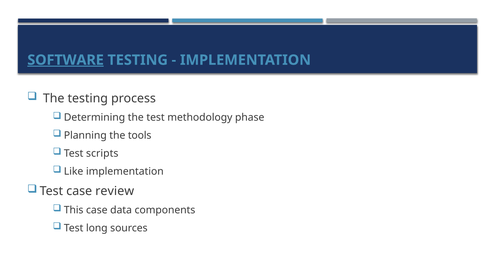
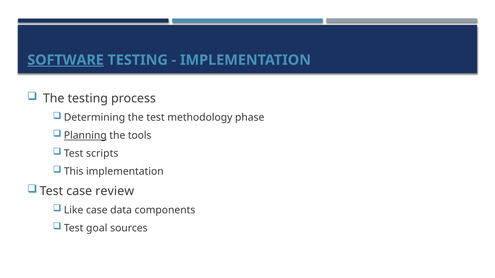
Planning underline: none -> present (85, 136)
Like: Like -> This (74, 172)
This: This -> Like (74, 210)
long: long -> goal (97, 228)
